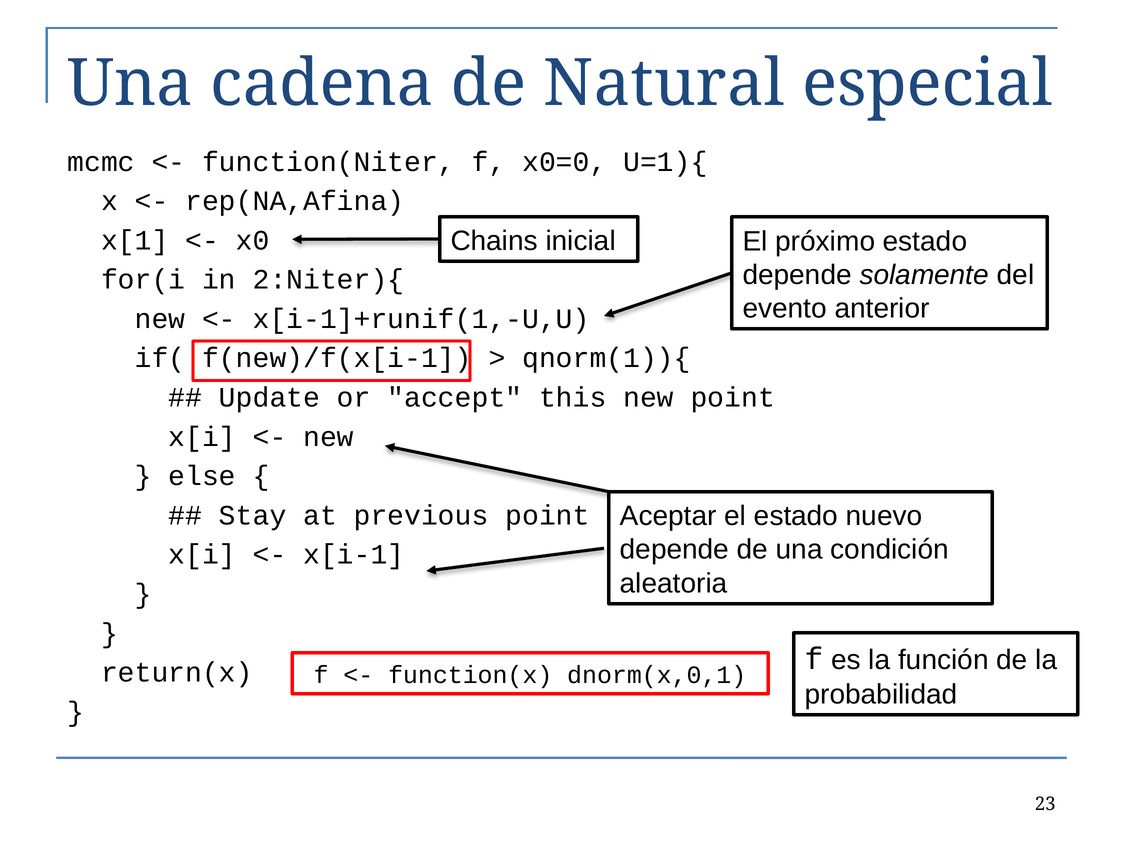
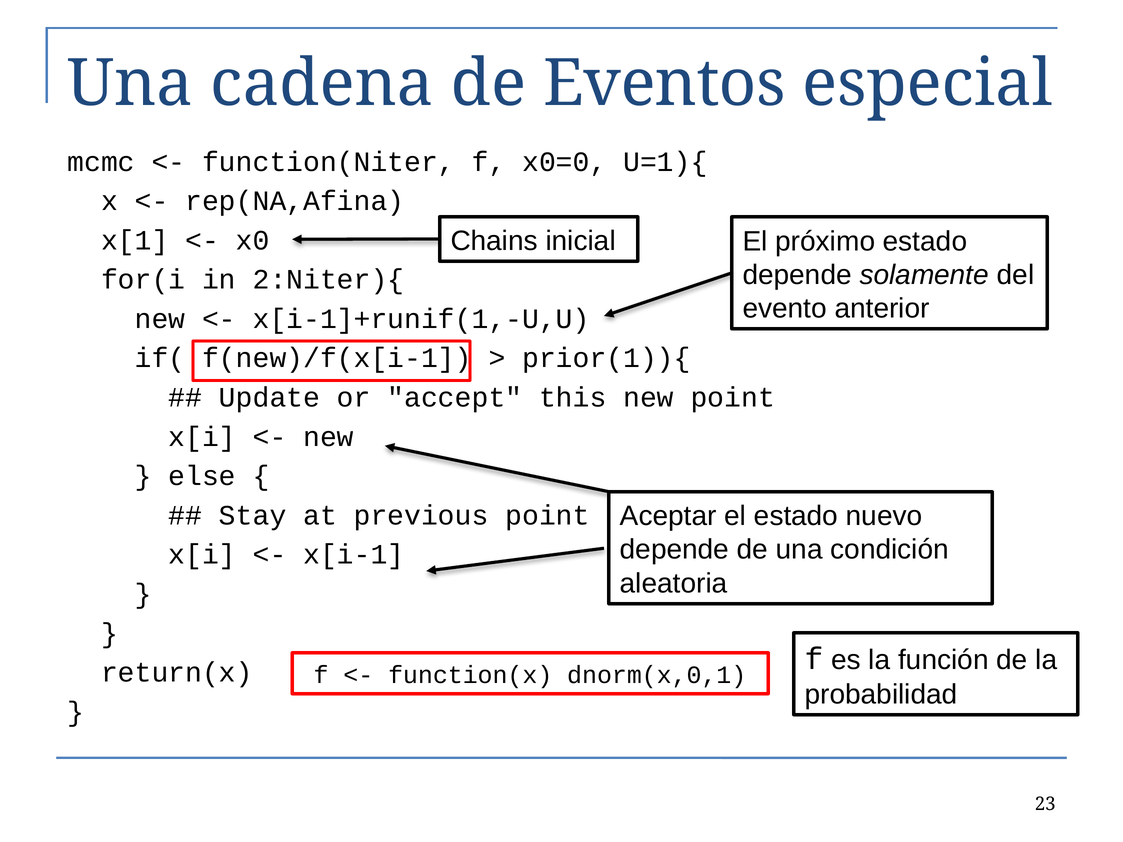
Natural: Natural -> Eventos (664, 84)
qnorm(1)){: qnorm(1)){ -> prior(1)){ (606, 358)
